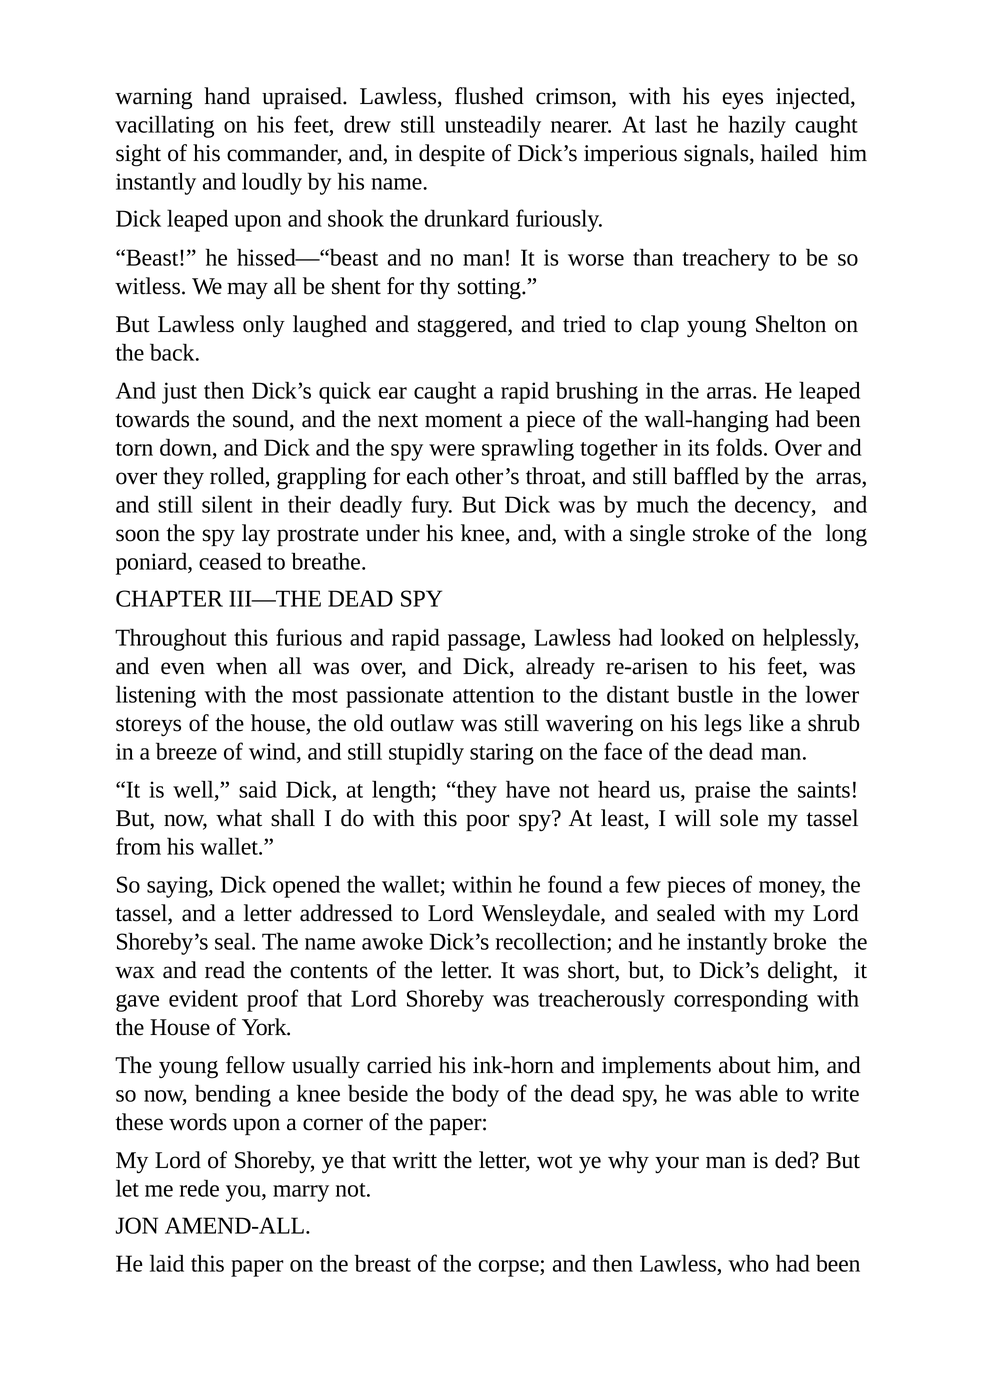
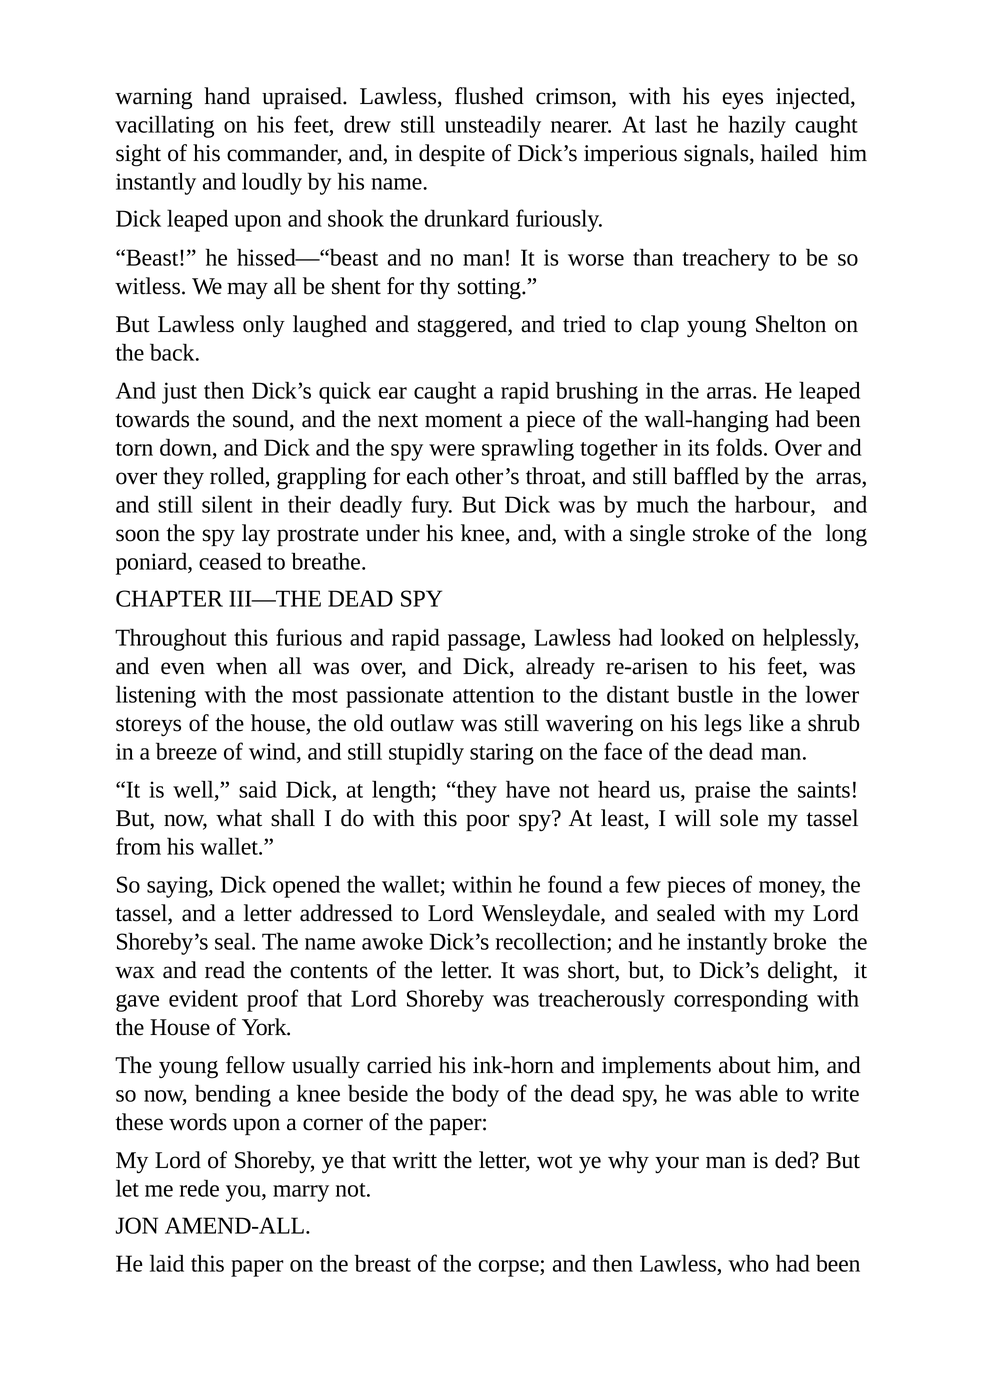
decency: decency -> harbour (775, 505)
